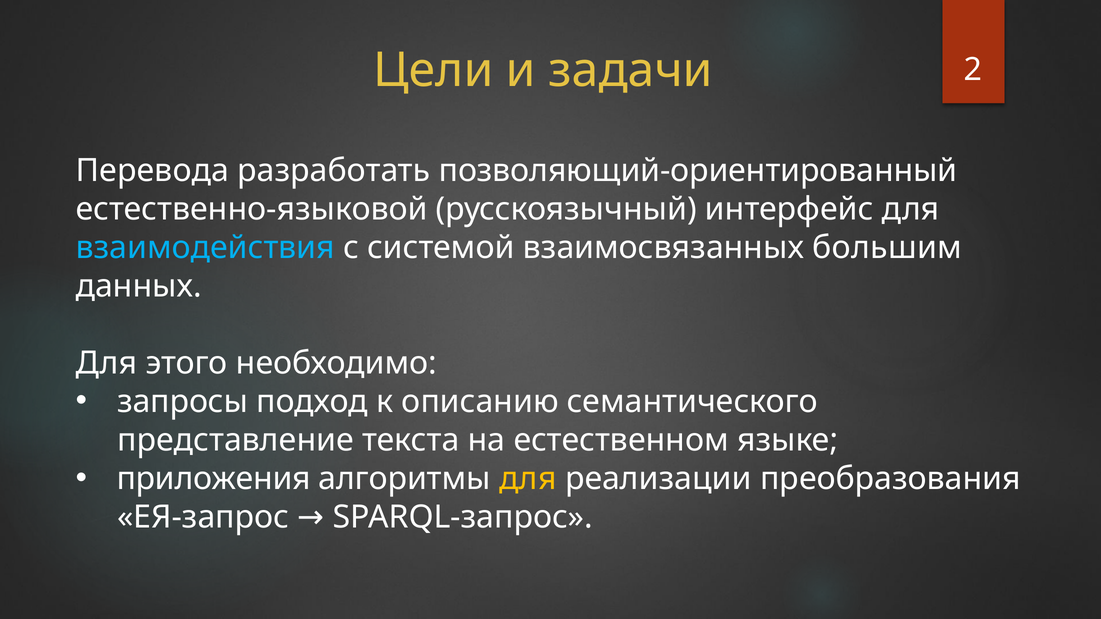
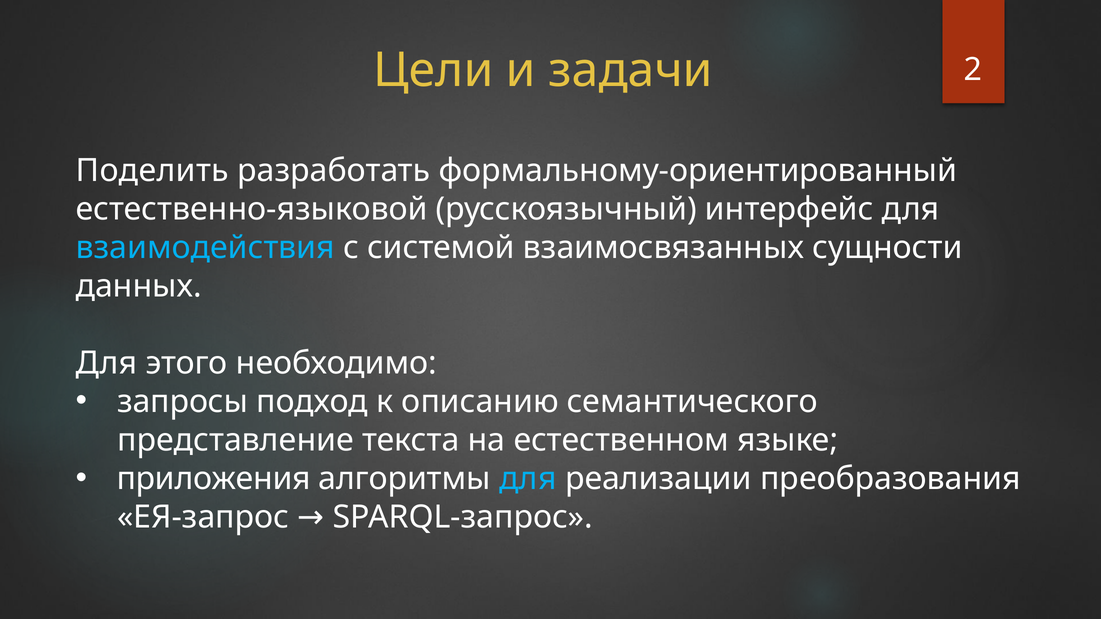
Перевода: Перевода -> Поделить (152, 171)
позволяющий-ориентированный: позволяющий-ориентированный -> формальному-ориентированный (698, 171)
большим: большим -> сущности (887, 248)
для colour: yellow -> light blue (528, 479)
